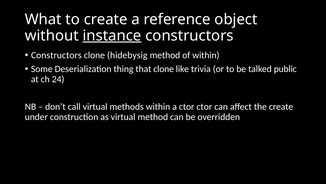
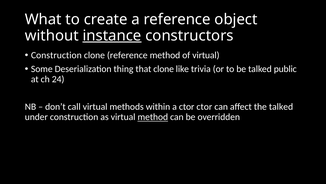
Constructors: Constructors -> Construction (56, 55)
clone hidebysig: hidebysig -> reference (127, 55)
of within: within -> virtual (206, 55)
the create: create -> talked (281, 106)
method underline: none -> present (153, 117)
